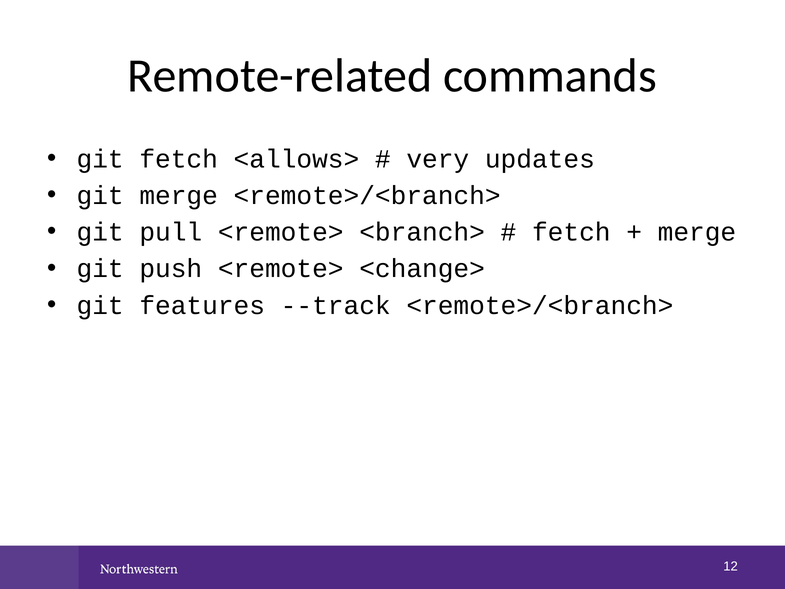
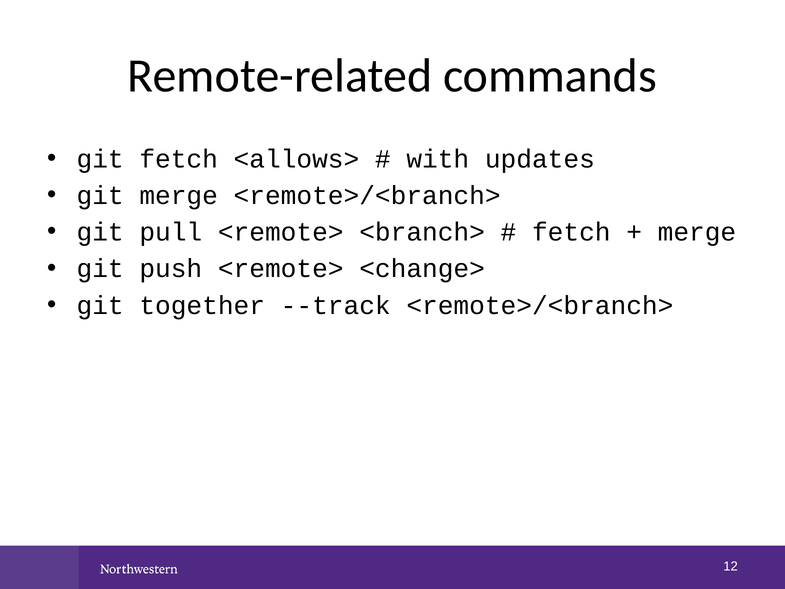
very: very -> with (438, 159)
features: features -> together (202, 305)
